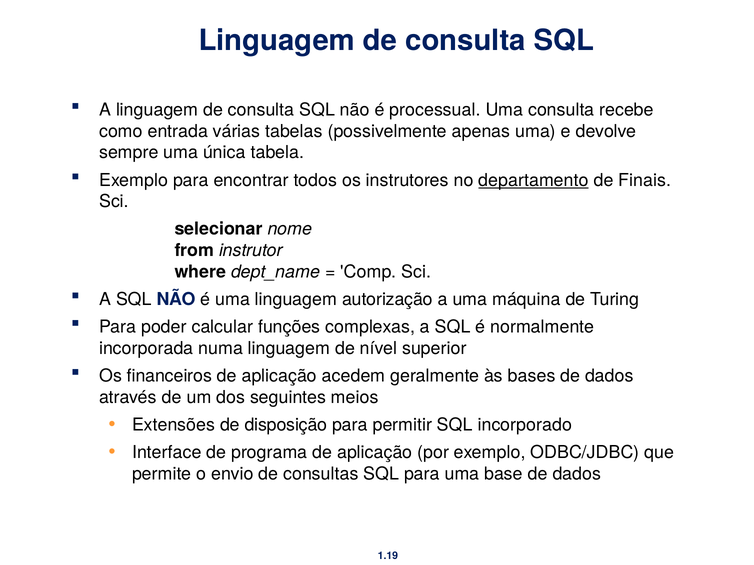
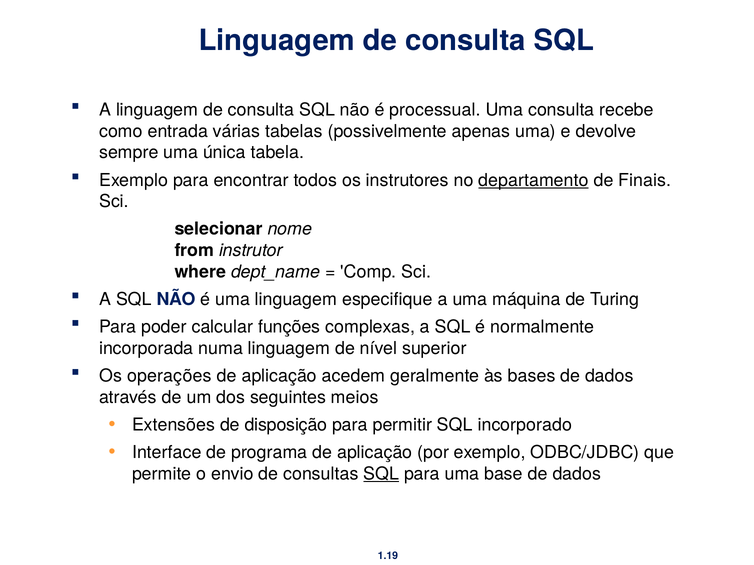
autorização: autorização -> especifique (387, 300)
financeiros: financeiros -> operações (169, 376)
SQL underline: none -> present (381, 474)
